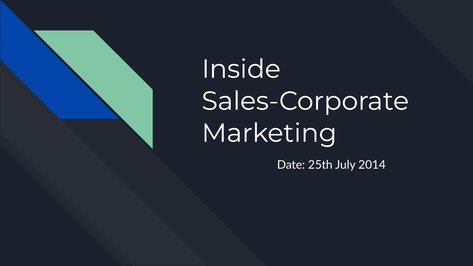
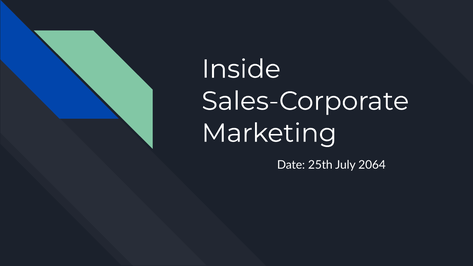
2014: 2014 -> 2064 (372, 165)
